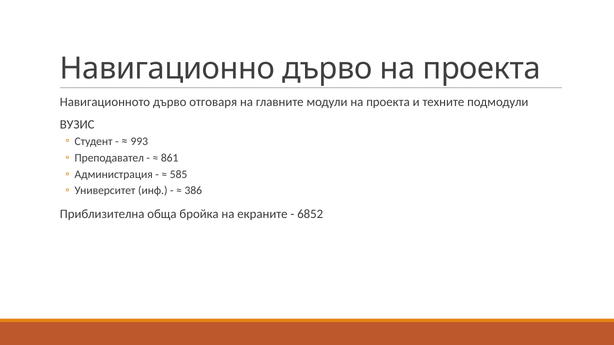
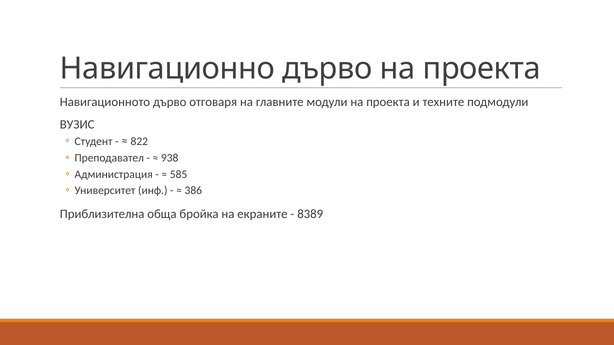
993: 993 -> 822 (139, 142)
861: 861 -> 938 (170, 158)
6852: 6852 -> 8389 (310, 214)
